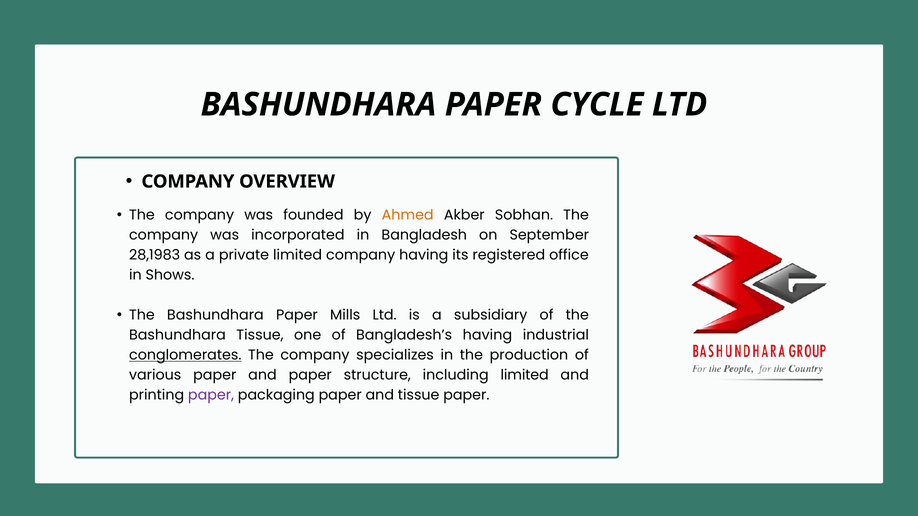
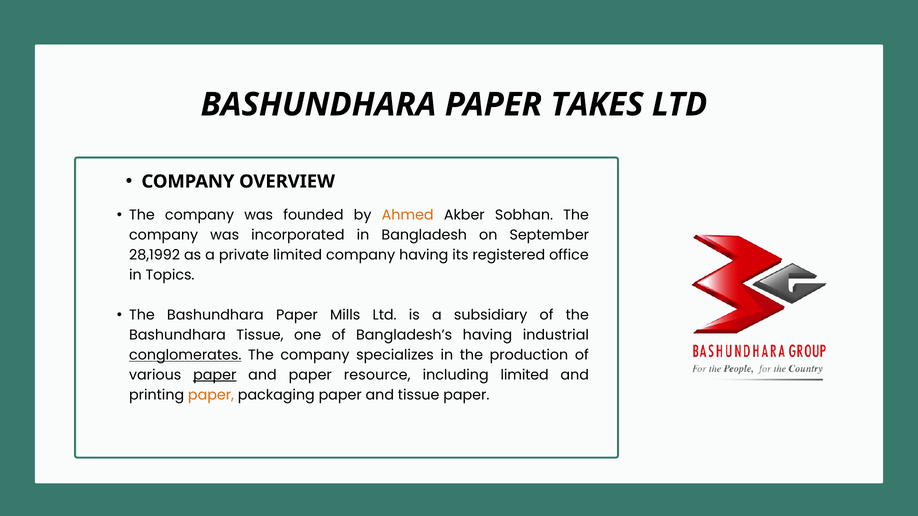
CYCLE: CYCLE -> TAKES (597, 105)
28,1983: 28,1983 -> 28,1992 (155, 255)
Shows: Shows -> Topics (170, 275)
paper underline: none -> present (215, 375)
structure: structure -> resource (377, 375)
paper colour: purple -> orange (211, 395)
